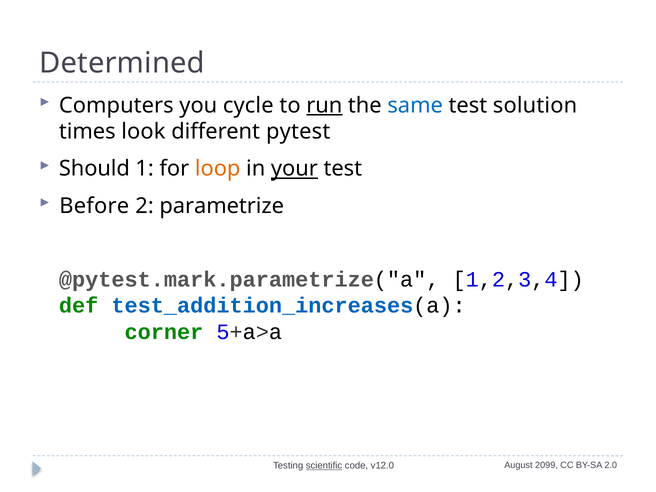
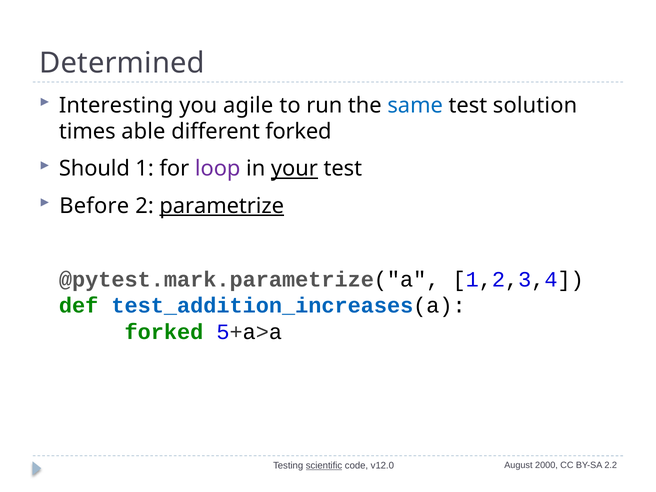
Computers: Computers -> Interesting (116, 105)
cycle: cycle -> agile (248, 105)
run underline: present -> none (324, 105)
look: look -> able (143, 132)
different pytest: pytest -> forked (298, 132)
loop colour: orange -> purple (218, 169)
parametrize underline: none -> present (222, 206)
corner: corner -> forked (164, 332)
2099: 2099 -> 2000 (546, 465)
2.0: 2.0 -> 2.2 (611, 465)
